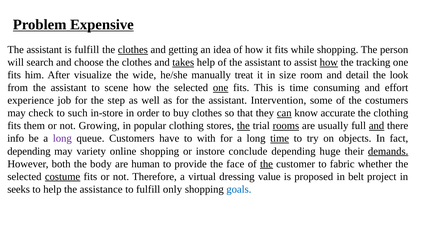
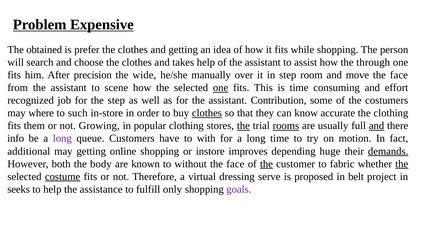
assistant: assistant -> obtained (44, 50)
is fulfill: fulfill -> prefer (87, 50)
clothes underline: present -> none (133, 50)
takes underline: present -> none (183, 62)
how underline: present -> none (329, 62)
tracking: tracking -> through (373, 62)
visualize: visualize -> precision (93, 75)
treat: treat -> over (244, 75)
in size: size -> step (288, 75)
detail: detail -> move (357, 75)
look: look -> face (399, 75)
experience: experience -> recognized (31, 101)
Intervention: Intervention -> Contribution (279, 101)
check: check -> where (41, 113)
clothes underline: none -> present (207, 113)
can underline: present -> none (284, 113)
time underline: present -> none (280, 139)
objects: objects -> motion (355, 139)
depending: depending -> additional (29, 152)
may variety: variety -> getting (91, 152)
conclude: conclude -> improves (248, 152)
human: human -> known (146, 164)
provide: provide -> without (191, 164)
the underline: none -> present (402, 164)
value: value -> serve (269, 177)
goals colour: blue -> purple (239, 190)
